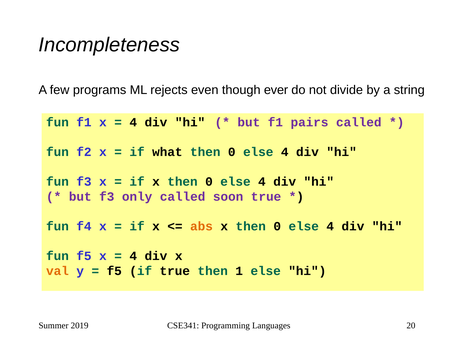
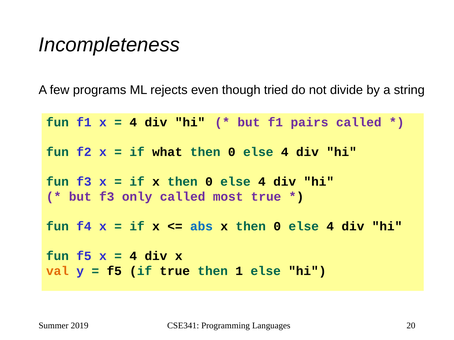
ever: ever -> tried (276, 90)
soon: soon -> most (228, 197)
abs colour: orange -> blue (202, 227)
